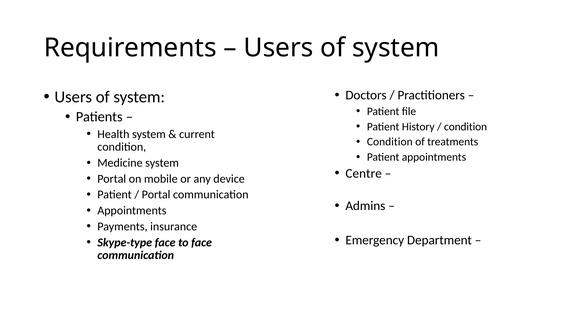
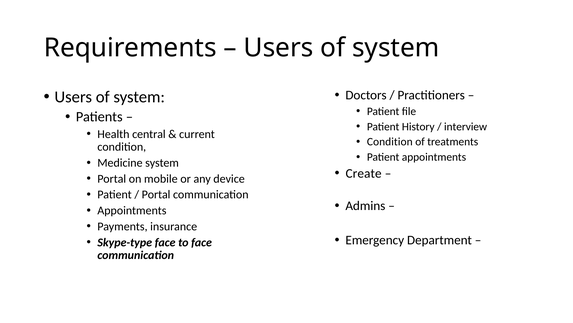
condition: condition -> interview (466, 126)
Health system: system -> central (149, 134)
Centre: Centre -> Create (364, 173)
